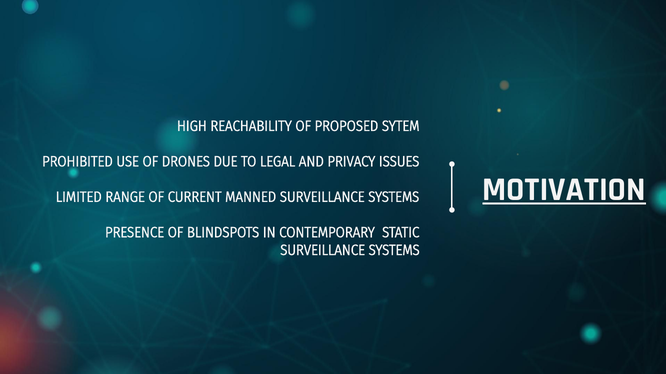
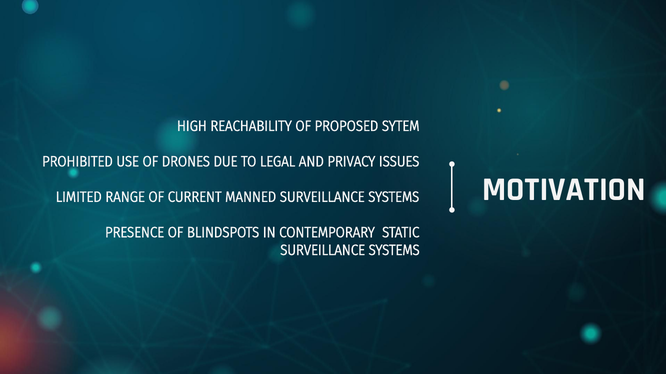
MOTIVATION underline: present -> none (564, 190)
